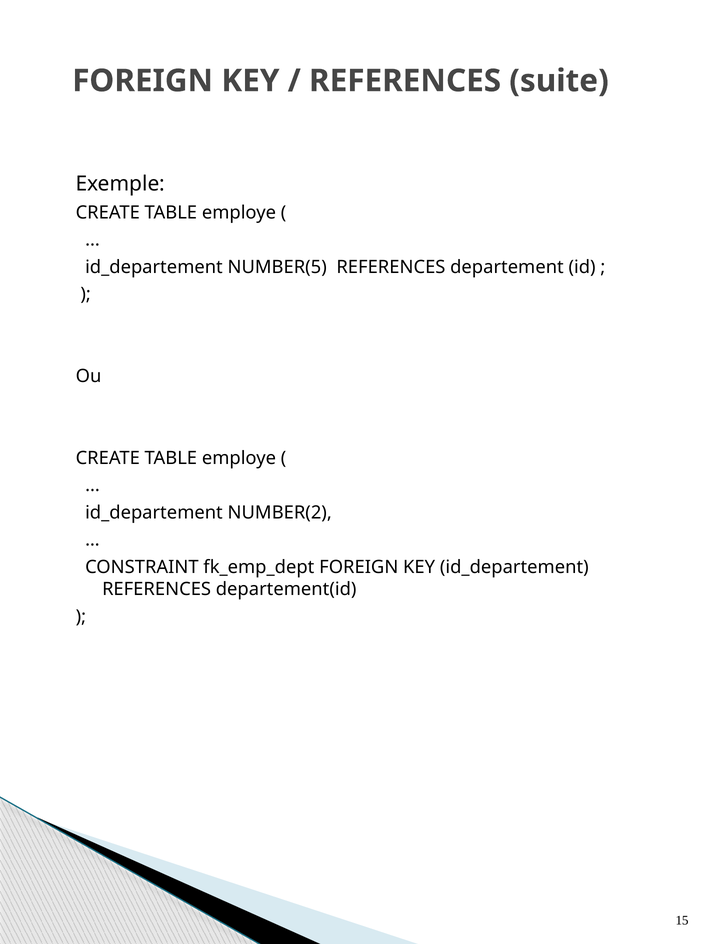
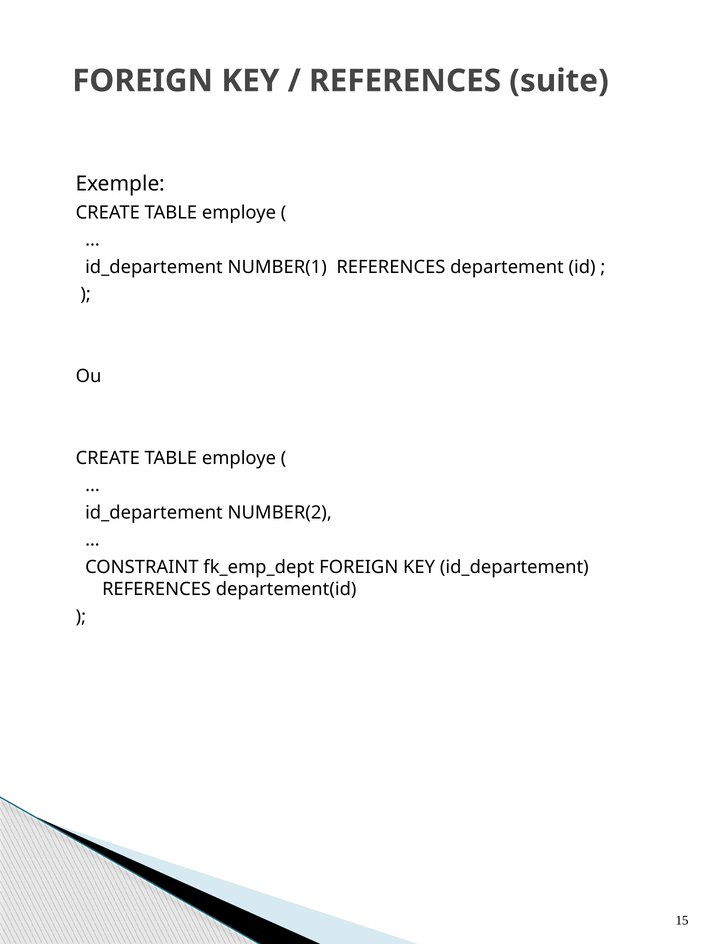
NUMBER(5: NUMBER(5 -> NUMBER(1 (277, 267)
